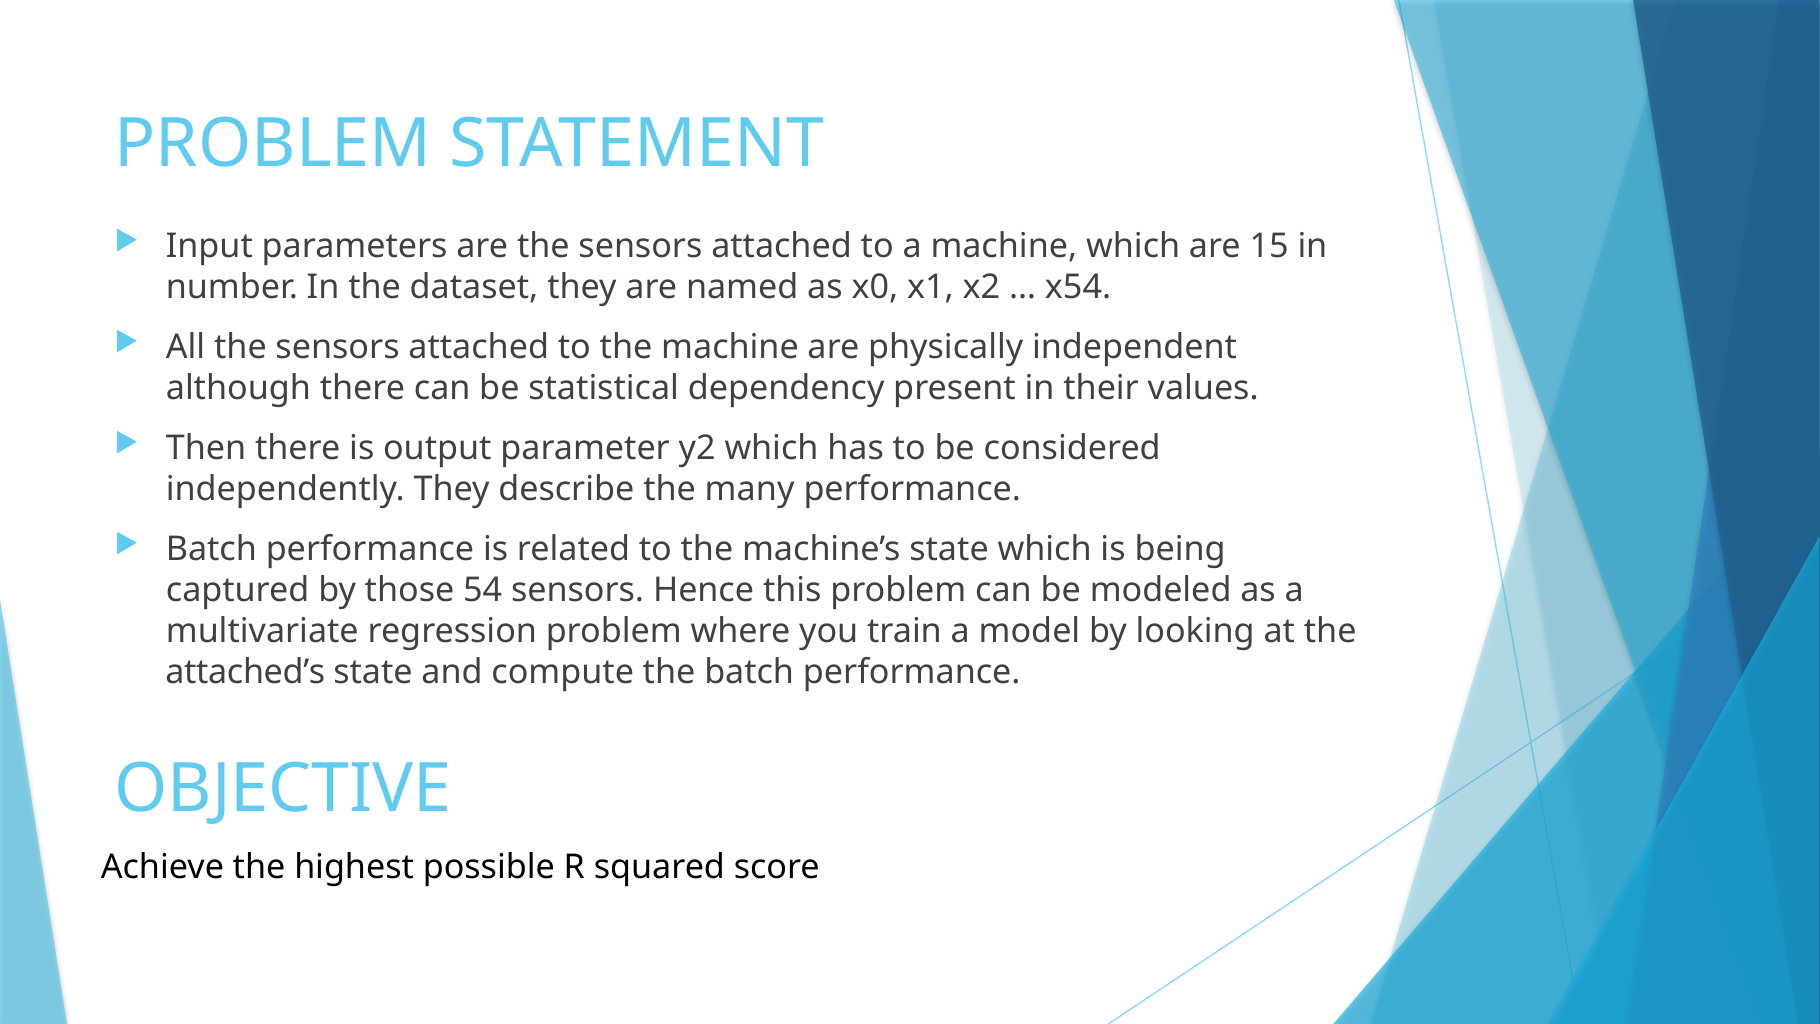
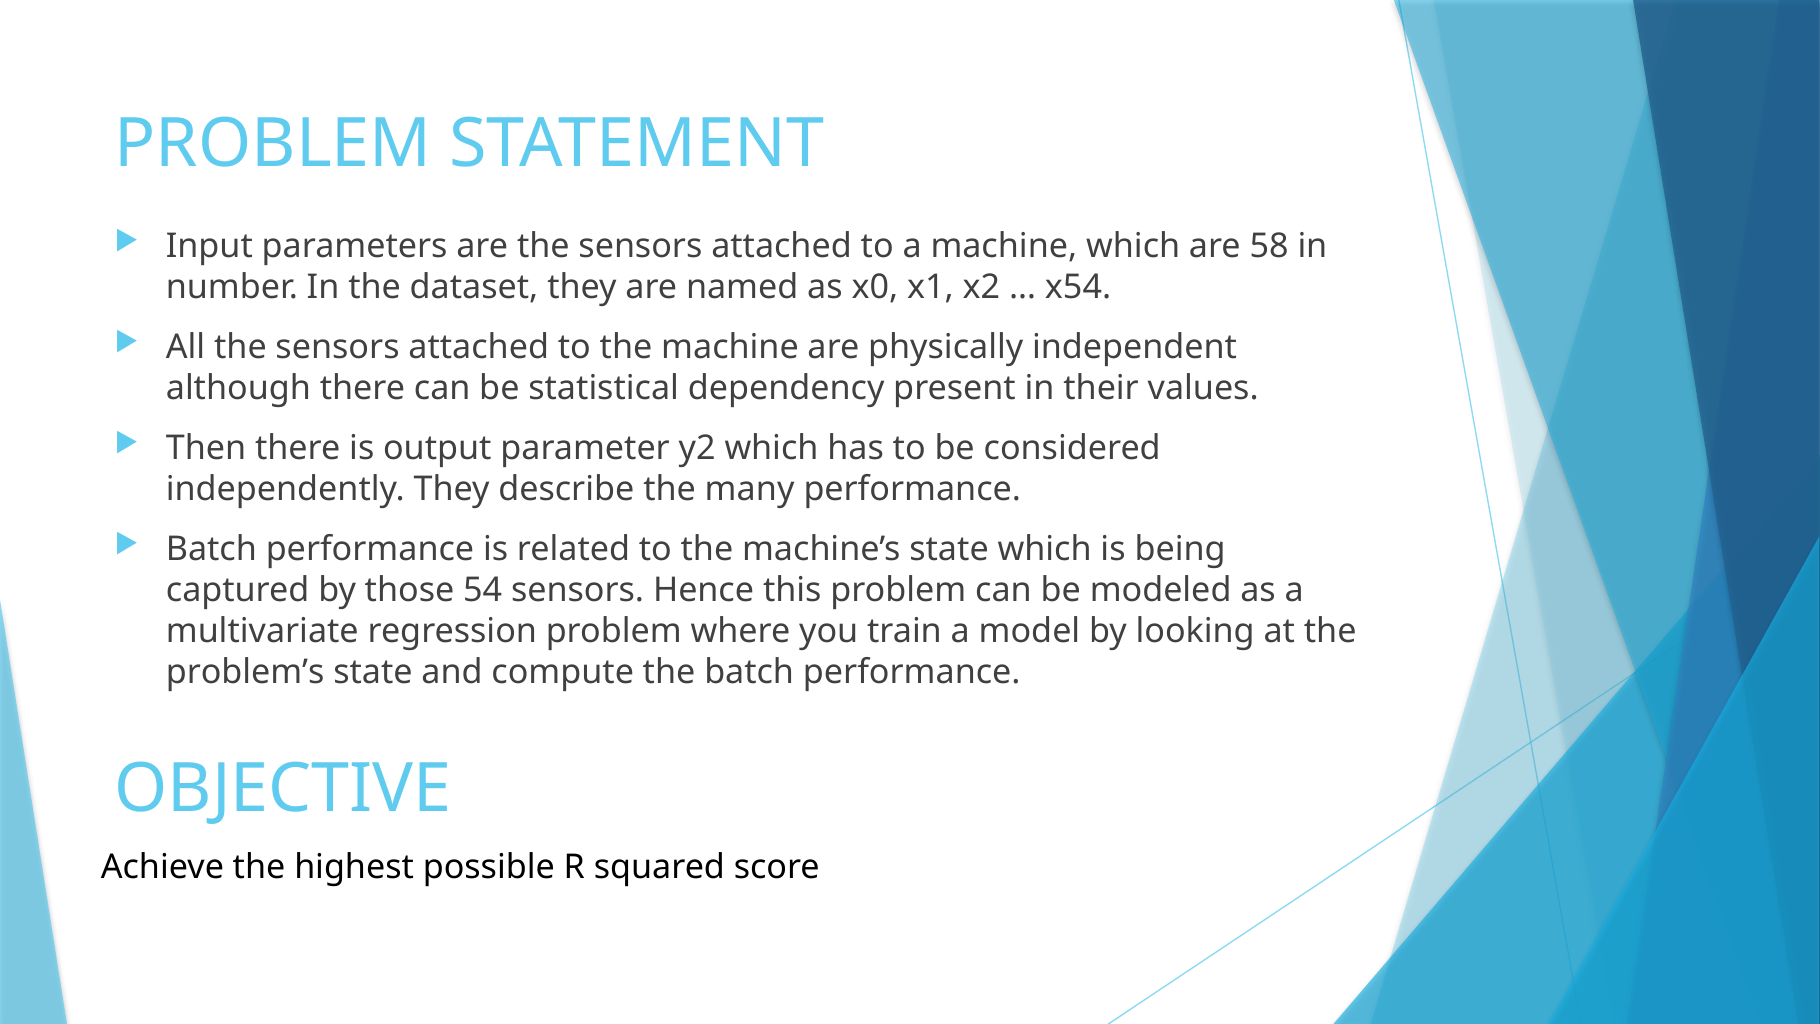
15: 15 -> 58 (1269, 247)
attached’s: attached’s -> problem’s (245, 672)
